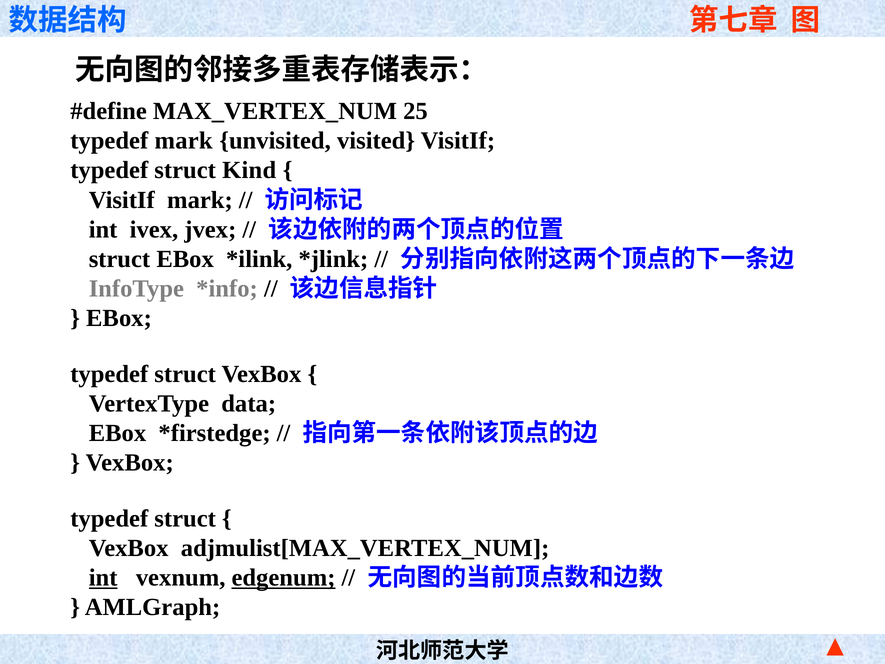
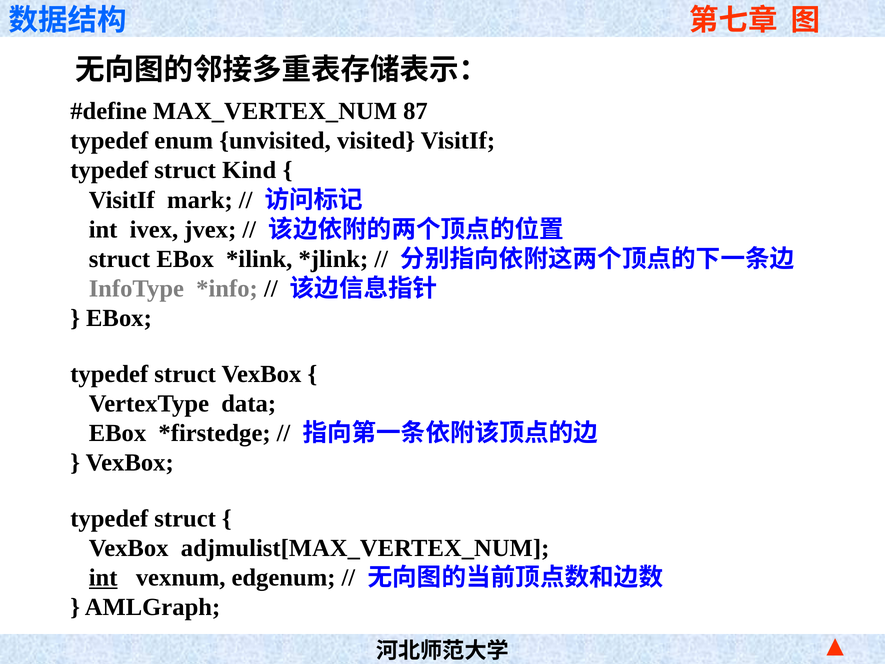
25: 25 -> 87 (415, 111)
typedef mark: mark -> enum (184, 141)
edgenum underline: present -> none (283, 578)
